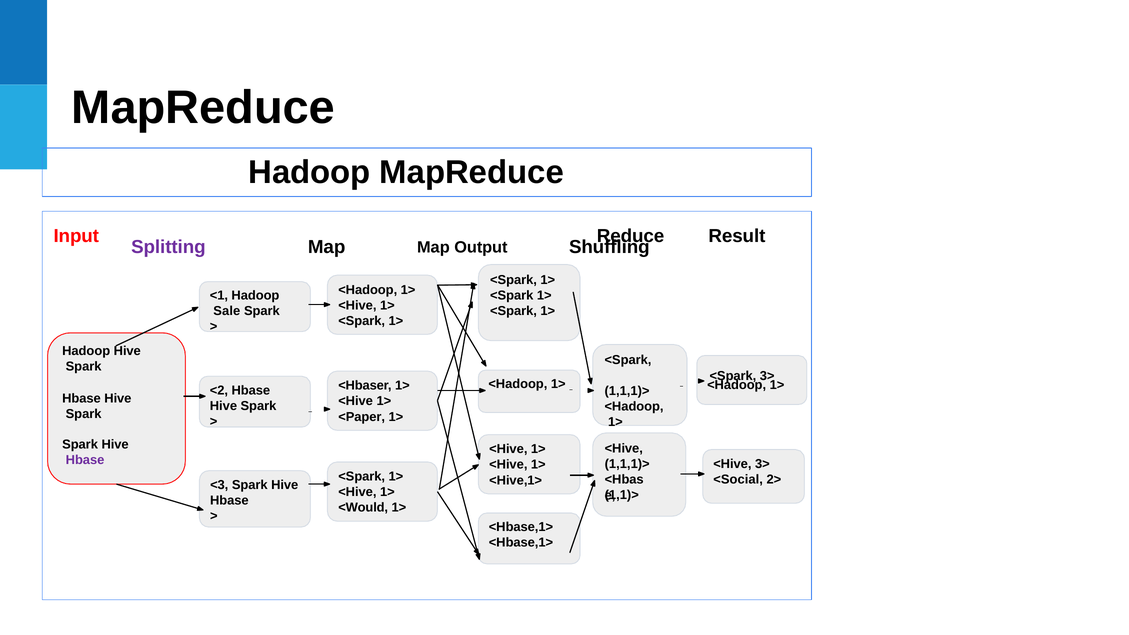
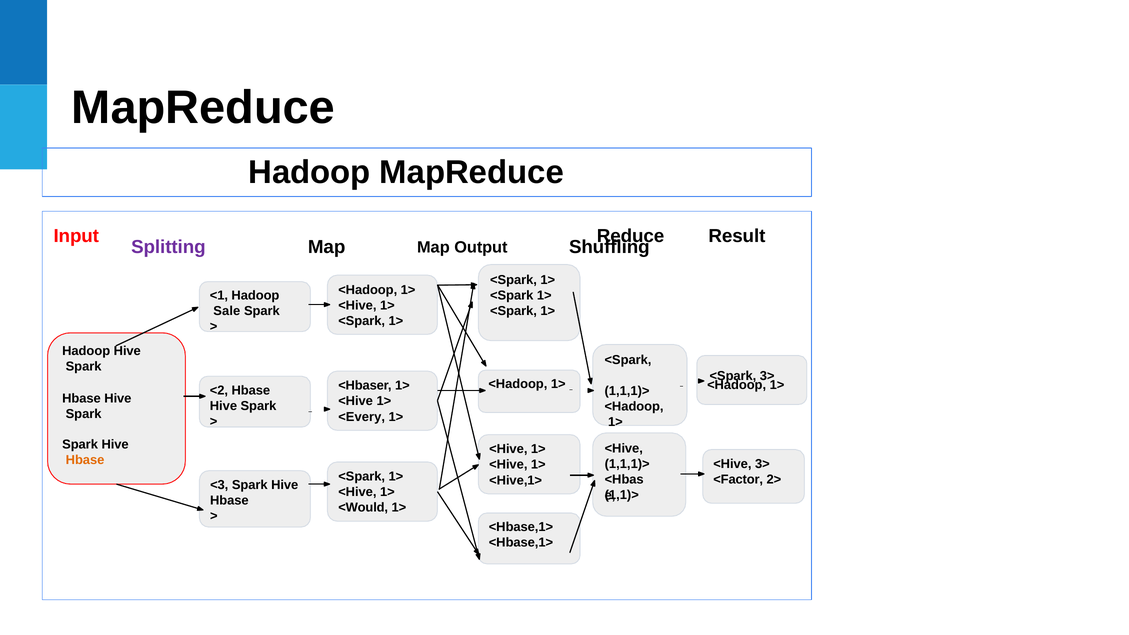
<Paper: <Paper -> <Every (362, 417)
Hbase colour: purple -> orange (85, 460)
<Social: <Social -> <Factor (738, 479)
